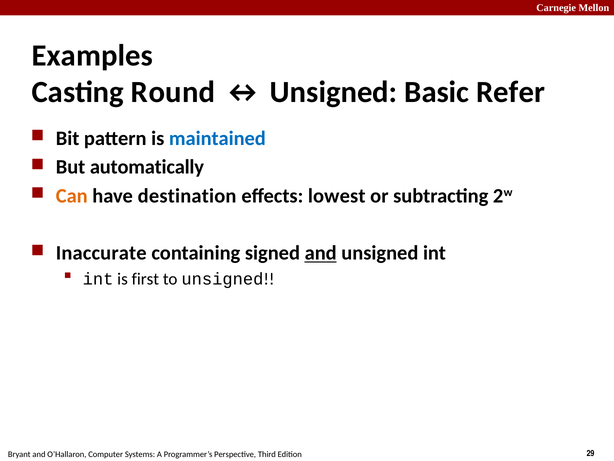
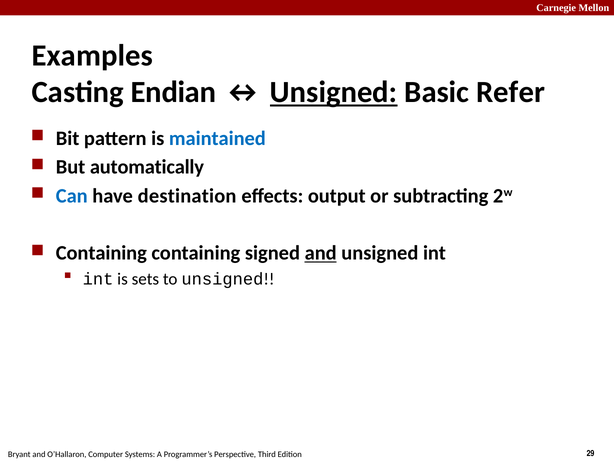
Round: Round -> Endian (173, 92)
Unsigned underline: none -> present (334, 92)
Can colour: orange -> blue (72, 196)
lowest: lowest -> output (337, 196)
Inaccurate: Inaccurate -> Containing (101, 253)
first: first -> sets (145, 279)
